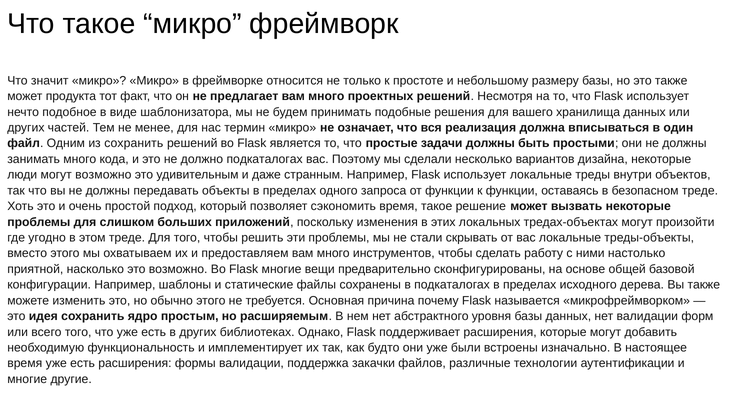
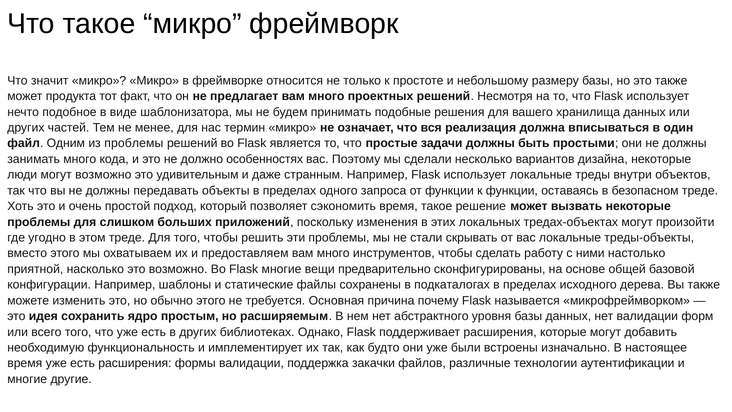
из сохранить: сохранить -> проблемы (134, 143)
должно подкаталогах: подкаталогах -> особенностях (265, 159)
